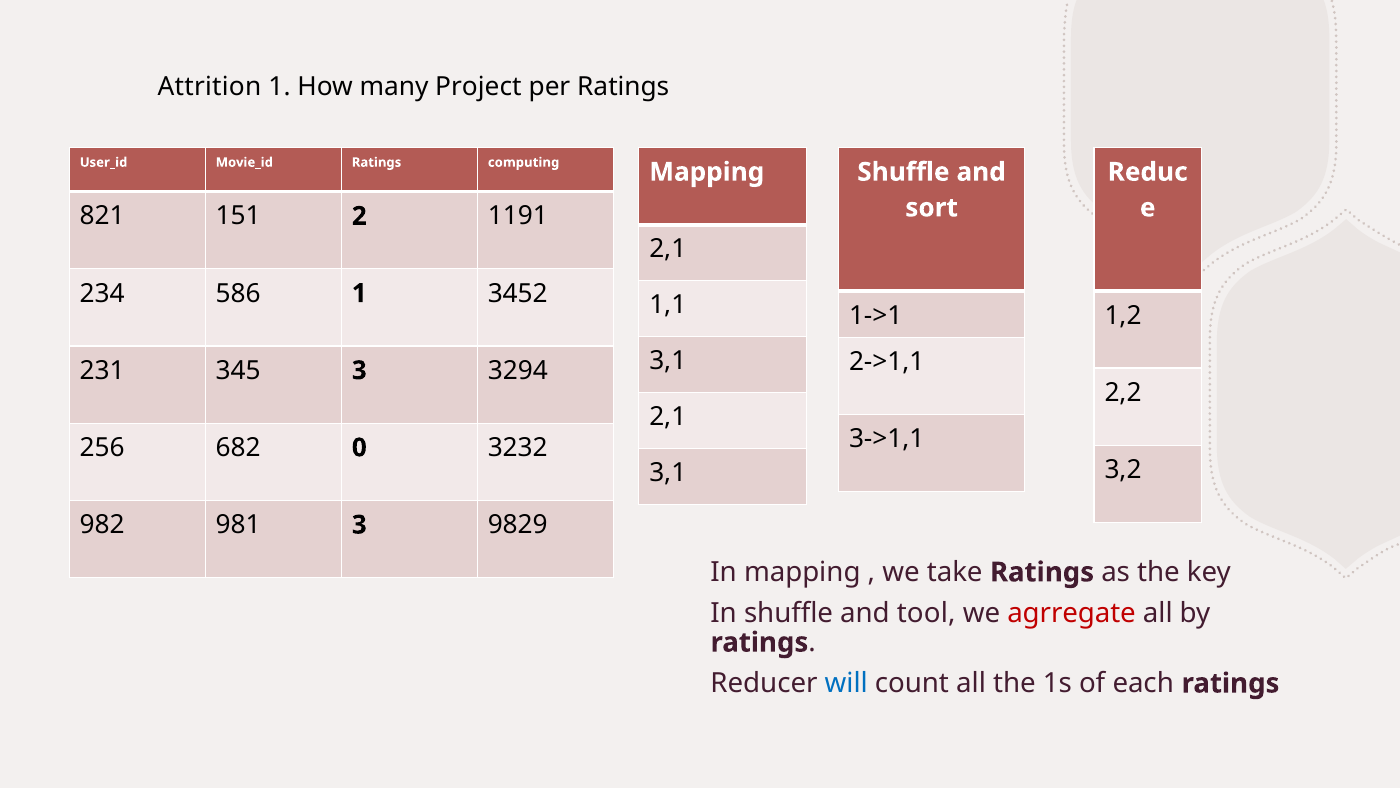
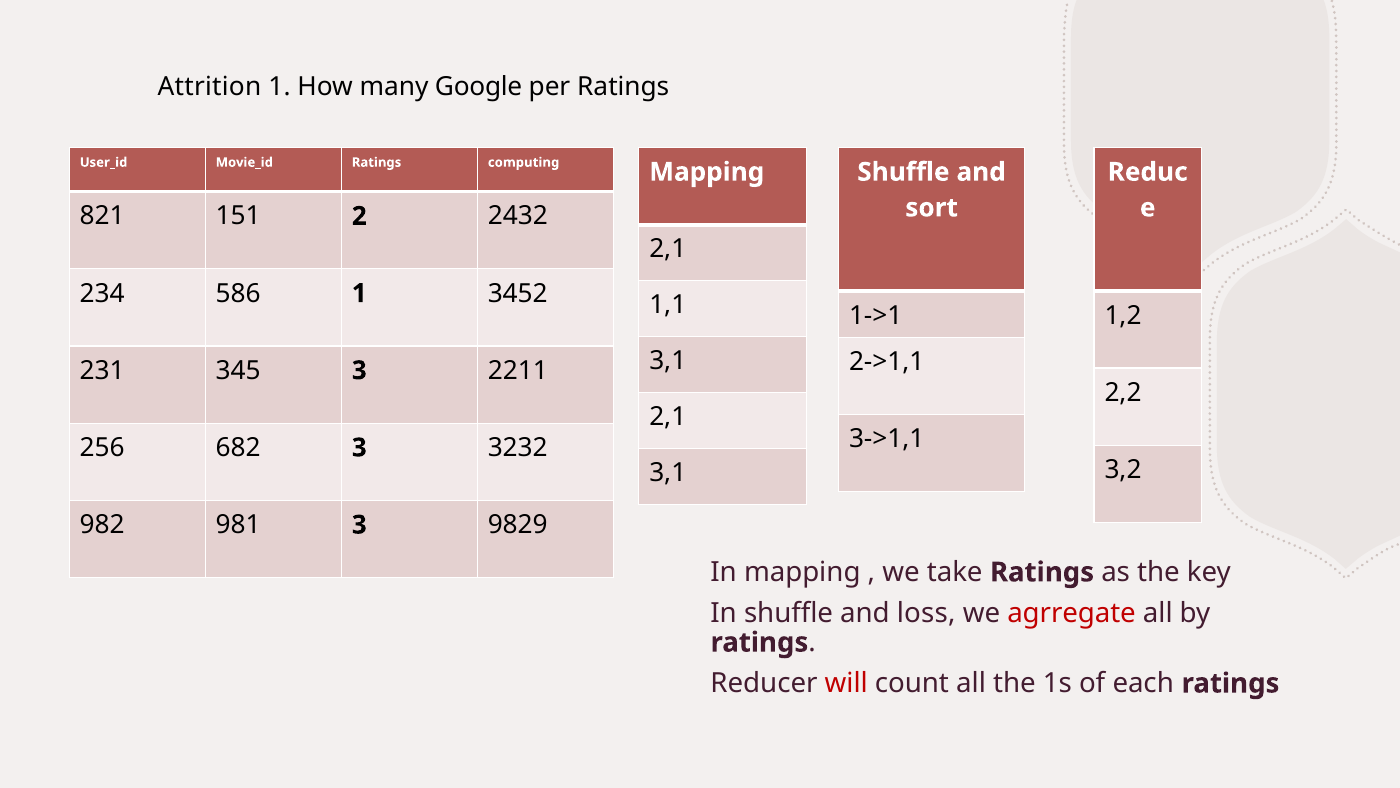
Project: Project -> Google (479, 86)
1191: 1191 -> 2432 (518, 216)
3294: 3294 -> 2211 (518, 370)
682 0: 0 -> 3 (359, 447)
tool: tool -> loss (926, 613)
will colour: blue -> red (846, 683)
